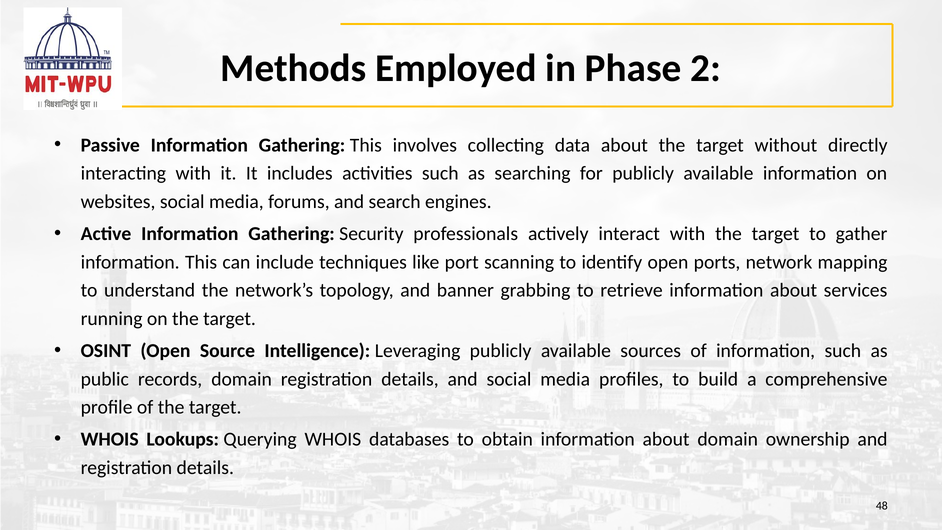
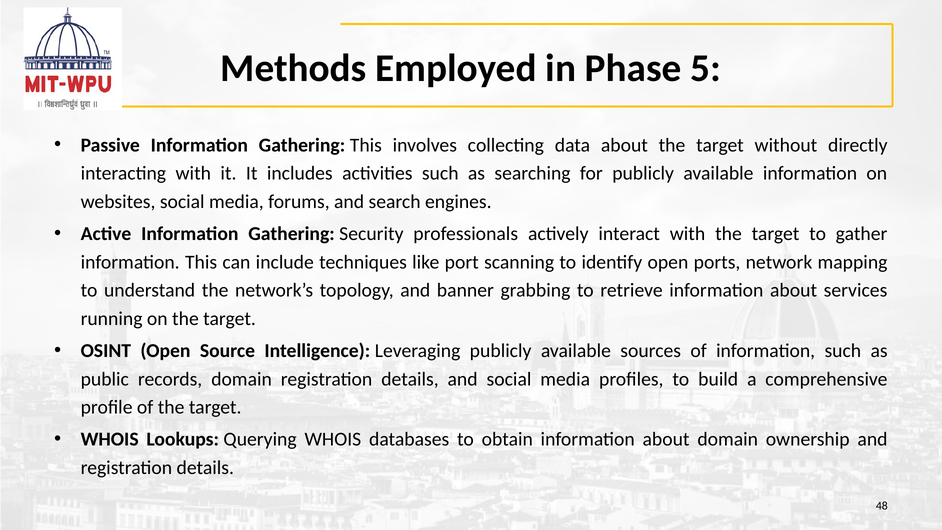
2: 2 -> 5 (706, 68)
